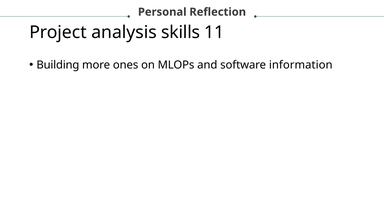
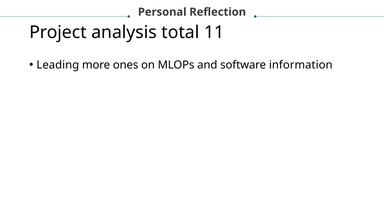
skills: skills -> total (180, 32)
Building: Building -> Leading (58, 65)
